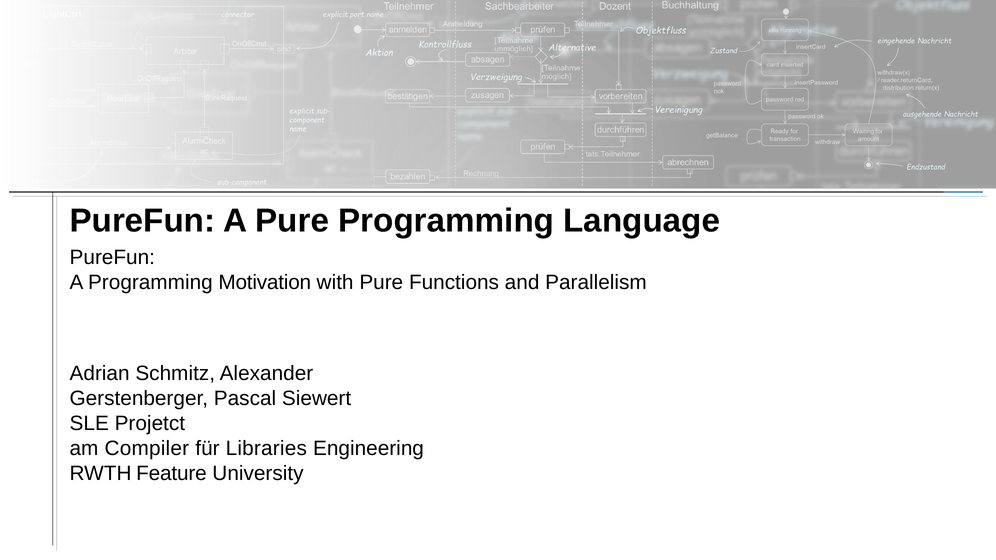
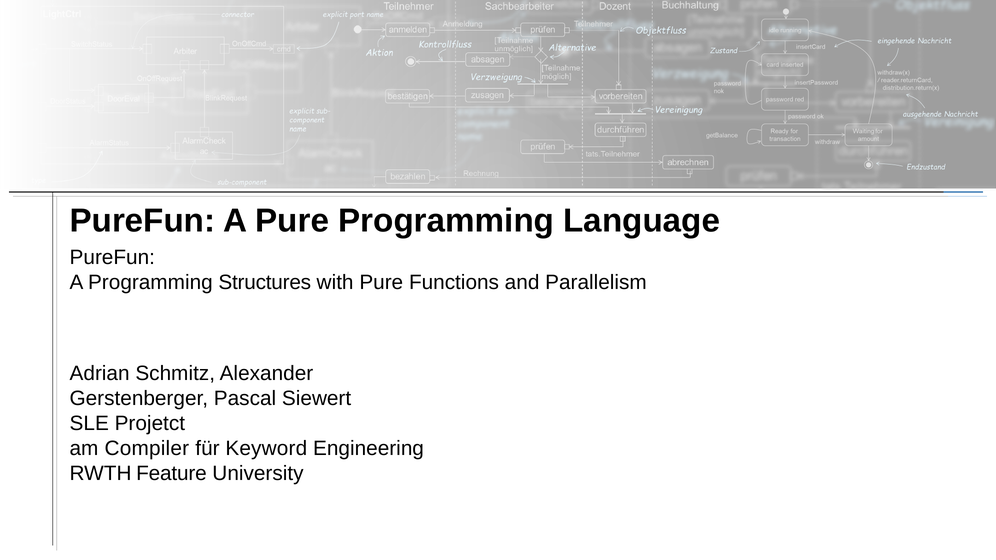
Motivation: Motivation -> Structures (265, 282)
Libraries: Libraries -> Keyword (266, 448)
